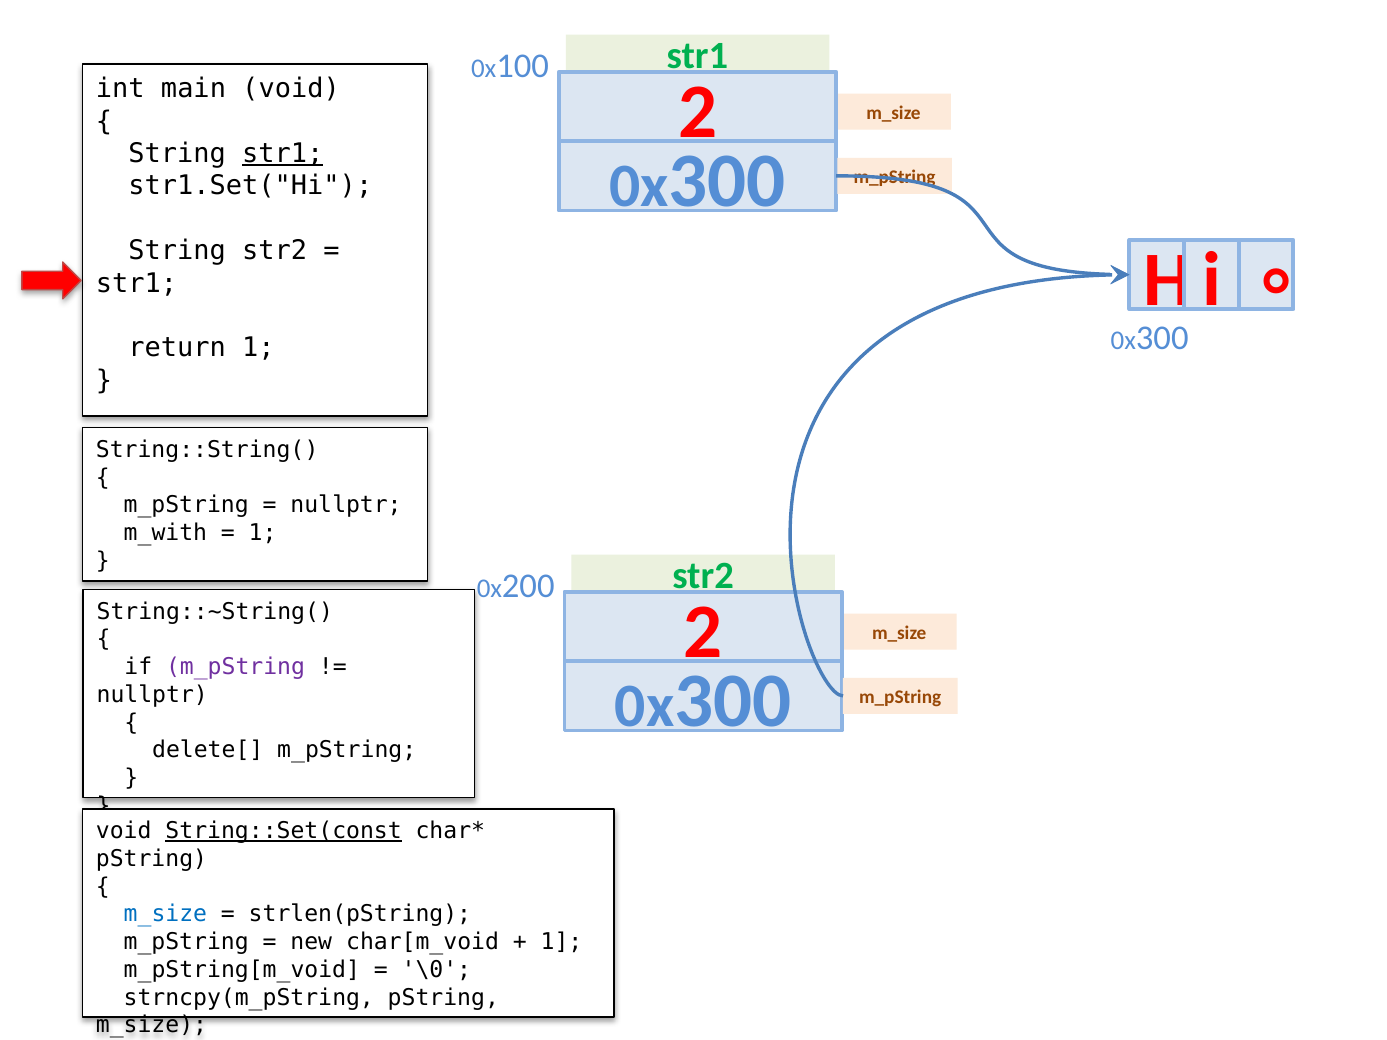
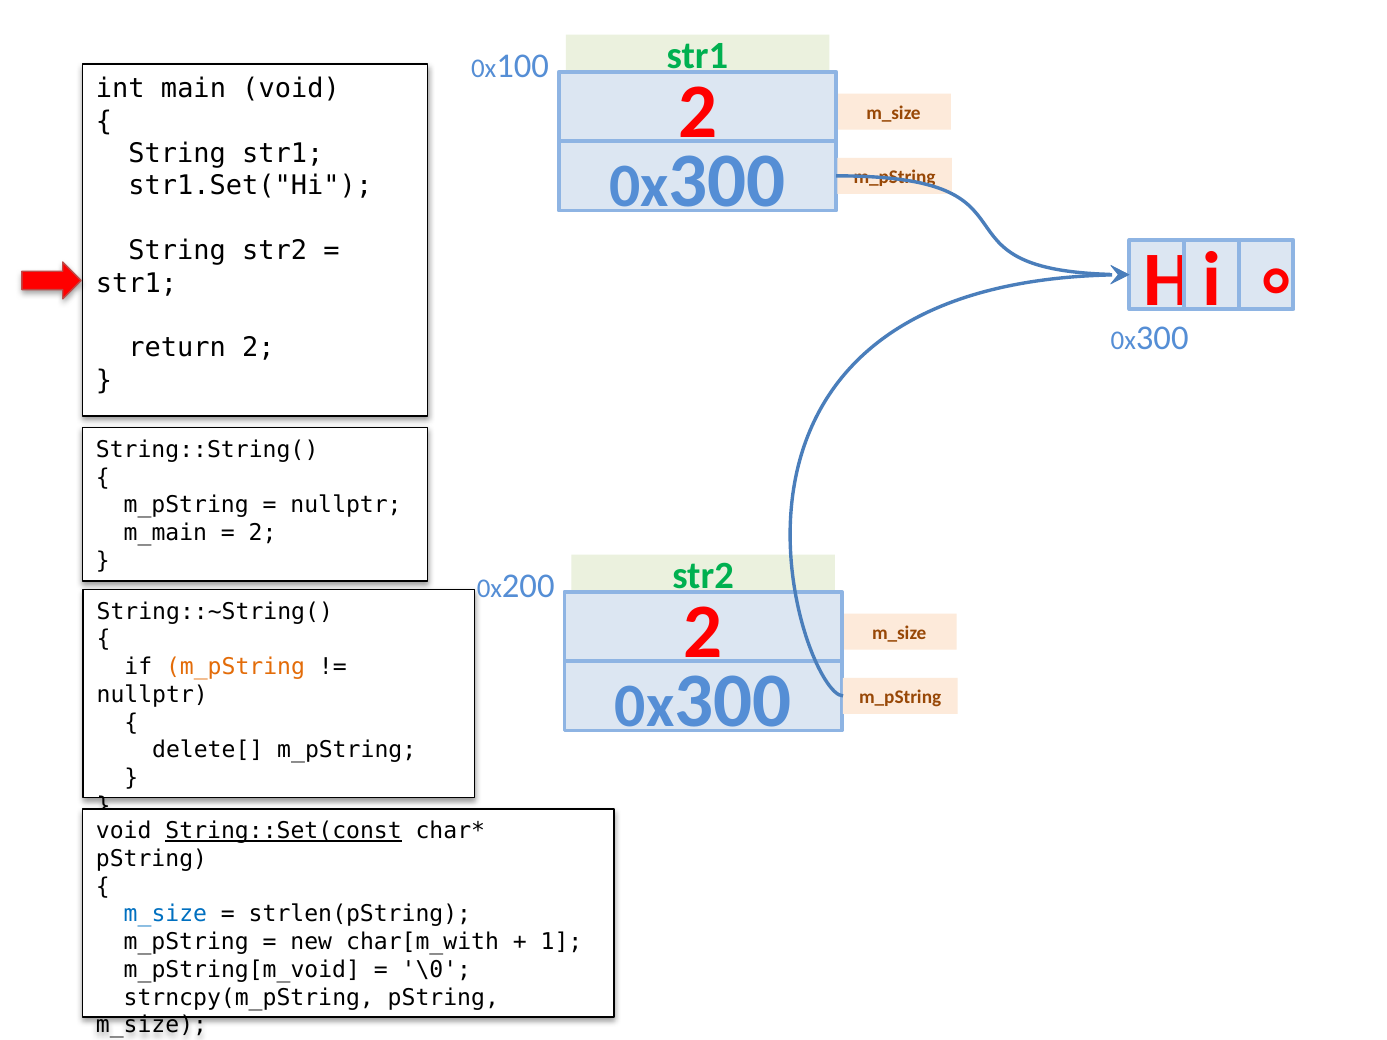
str1 underline: present -> none (283, 154)
return 1: 1 -> 2 (258, 348)
m_with: m_with -> m_main (165, 533)
1: 1 -> 2 (263, 533)
m_pString colour: purple -> orange (236, 667)
char[m_void: char[m_void -> char[m_with (423, 942)
